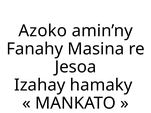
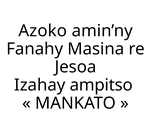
hamaky: hamaky -> ampitso (101, 85)
